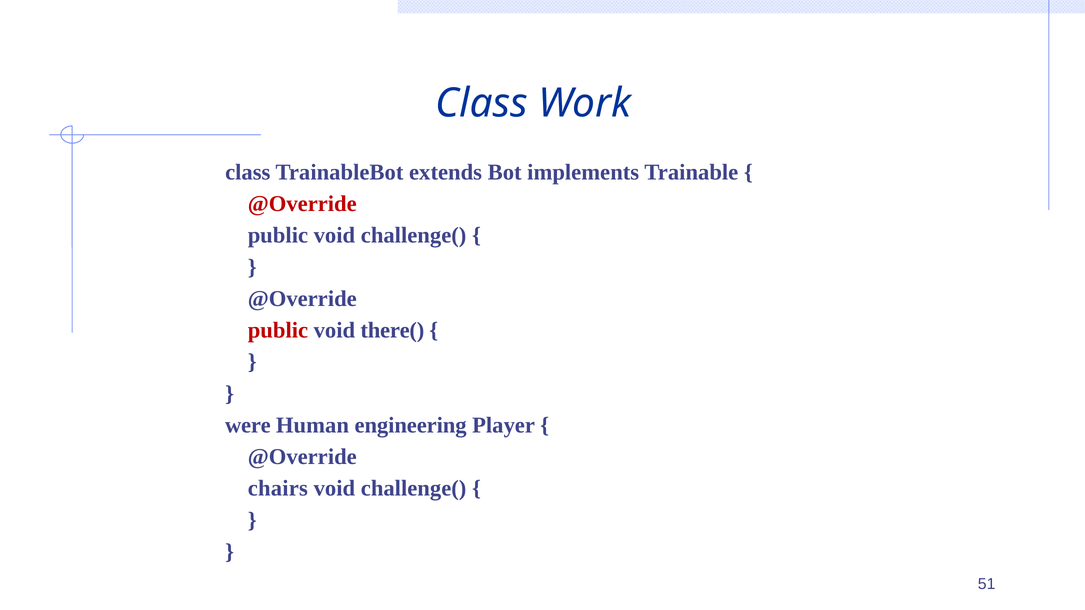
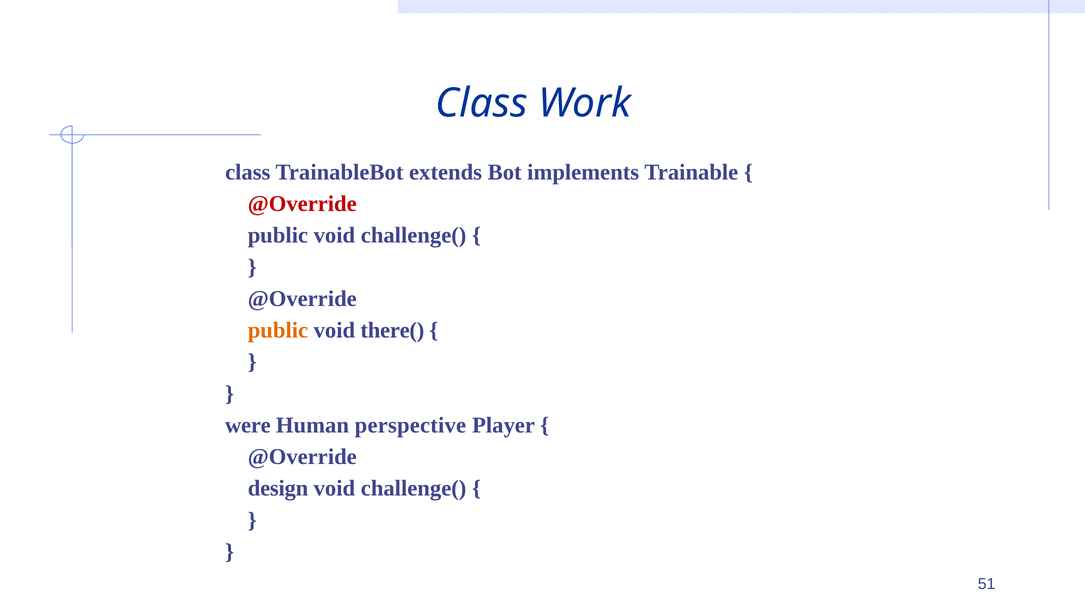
public colour: red -> orange (278, 330)
engineering: engineering -> perspective (410, 425)
chairs: chairs -> design (278, 489)
